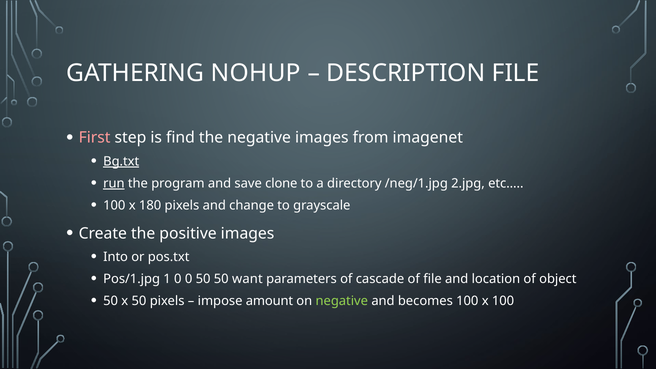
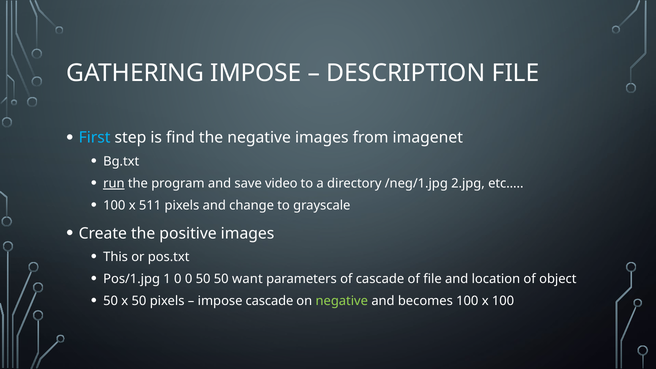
GATHERING NOHUP: NOHUP -> IMPOSE (256, 73)
First colour: pink -> light blue (95, 138)
Bg.txt underline: present -> none (121, 161)
clone: clone -> video (281, 183)
180: 180 -> 511 (150, 205)
Into: Into -> This (116, 257)
impose amount: amount -> cascade (269, 301)
